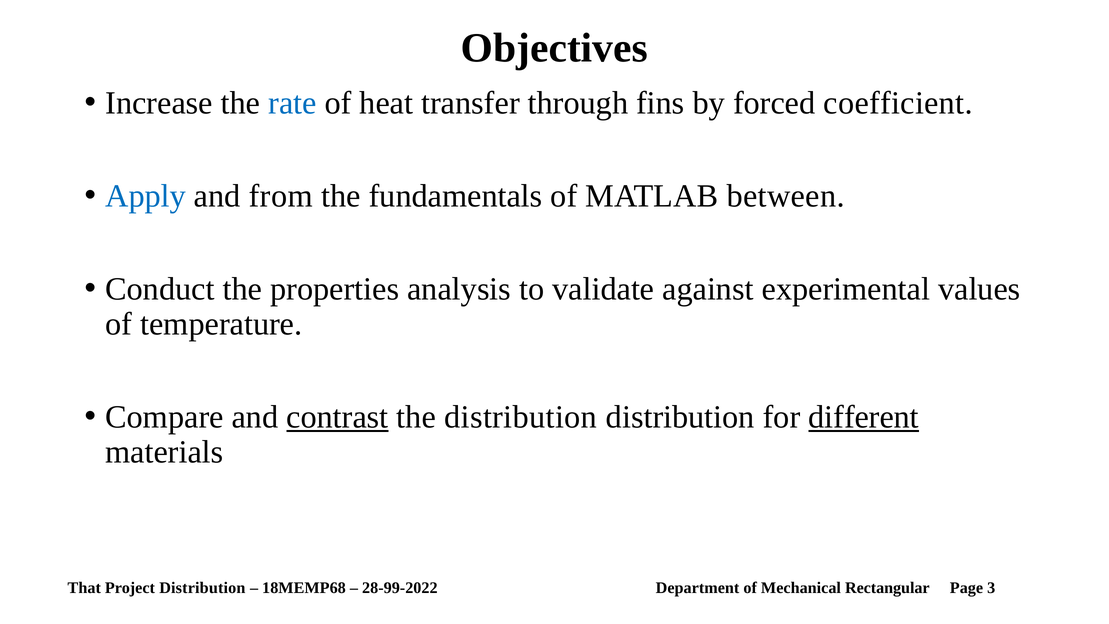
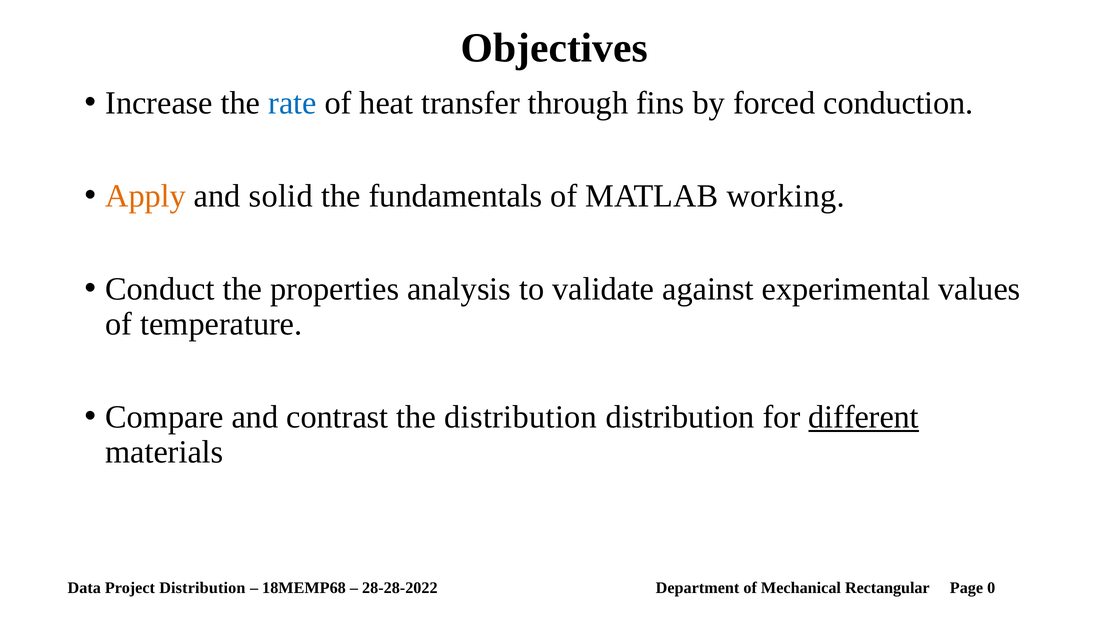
coefficient: coefficient -> conduction (898, 103)
Apply colour: blue -> orange (146, 196)
from: from -> solid (281, 196)
between: between -> working (786, 196)
contrast underline: present -> none (337, 417)
That: That -> Data (84, 588)
28-99-2022: 28-99-2022 -> 28-28-2022 (400, 588)
3: 3 -> 0 (991, 588)
